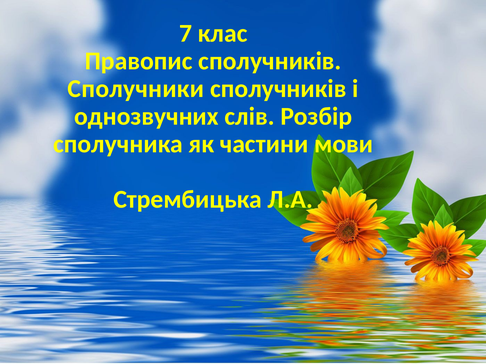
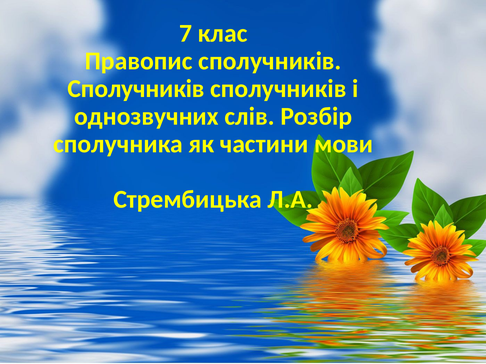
Сполучники: Сполучники -> Сполучників (136, 89)
